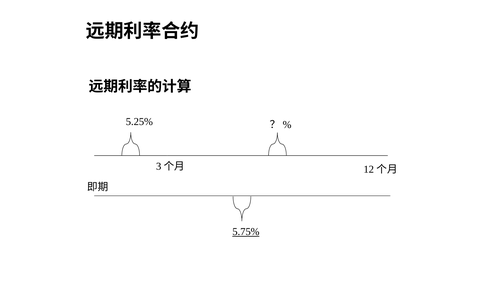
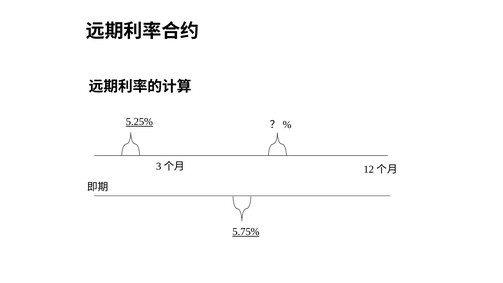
5.25% underline: none -> present (139, 122)
